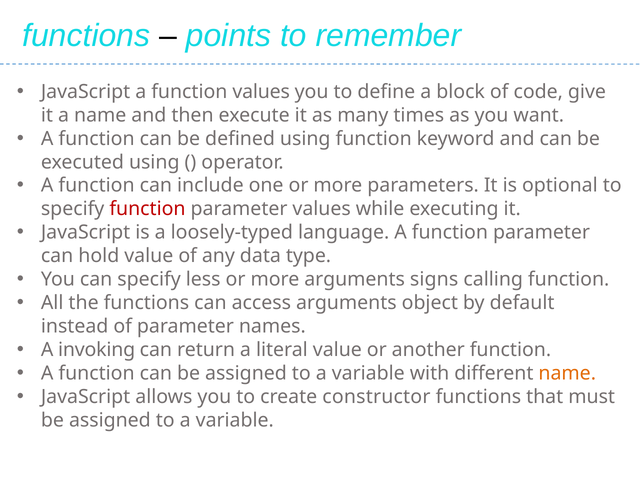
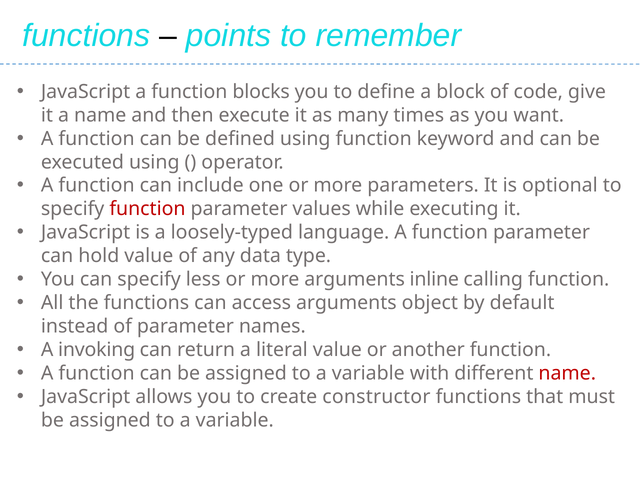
function values: values -> blocks (261, 92)
signs: signs -> inline (434, 279)
name colour: orange -> red (567, 373)
